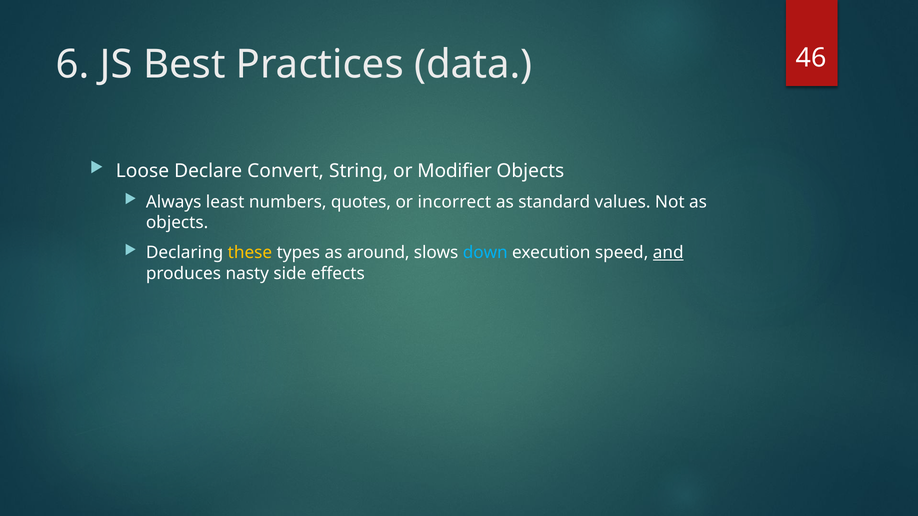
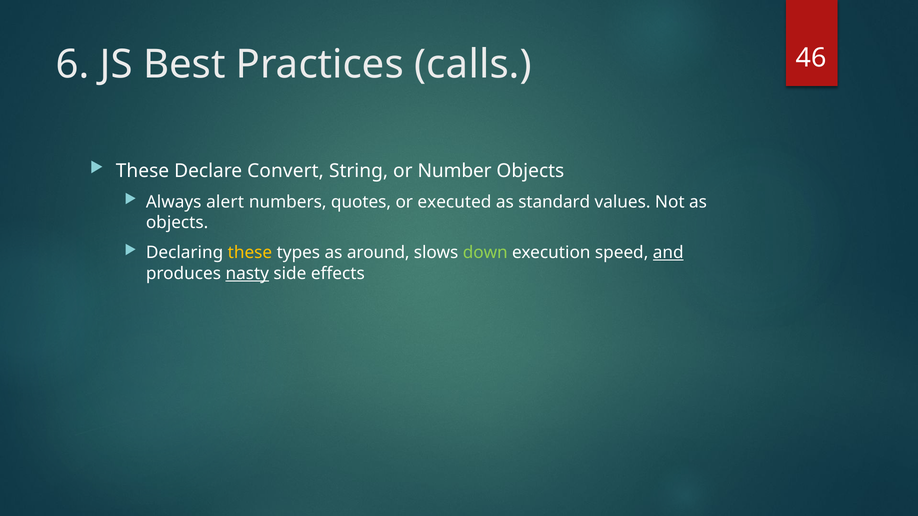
data: data -> calls (473, 64)
Loose: Loose -> These (142, 171)
Modifier: Modifier -> Number (455, 171)
least: least -> alert (225, 202)
incorrect: incorrect -> executed (454, 202)
down colour: light blue -> light green (485, 253)
nasty underline: none -> present (247, 274)
